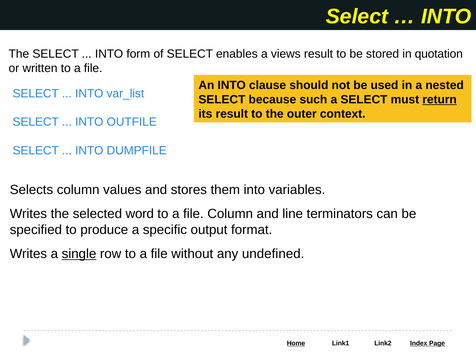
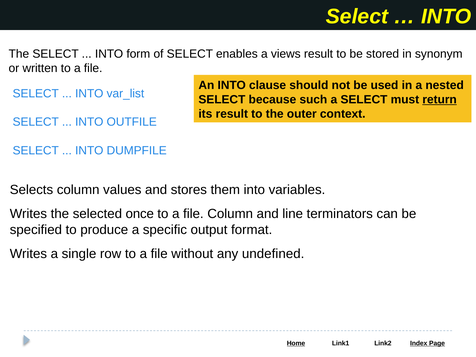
quotation: quotation -> synonym (439, 54)
word: word -> once (140, 214)
single underline: present -> none (79, 254)
